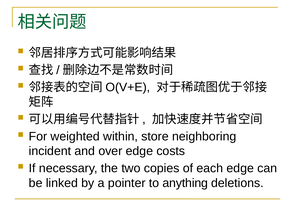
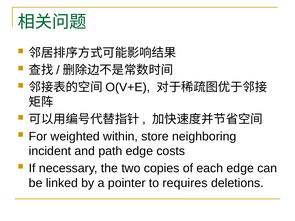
over: over -> path (110, 151)
anything: anything -> requires (185, 183)
